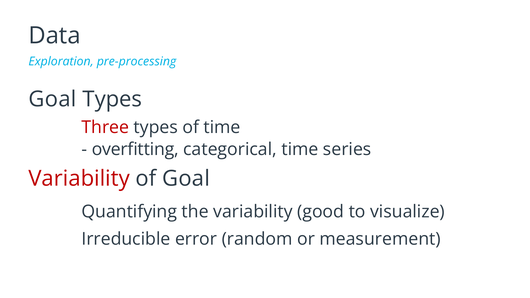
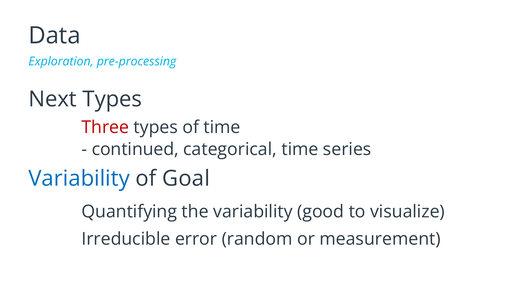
Goal: Goal -> Next (53, 99)
overfitting: overfitting -> continued (135, 149)
Variability colour: red -> blue (79, 179)
